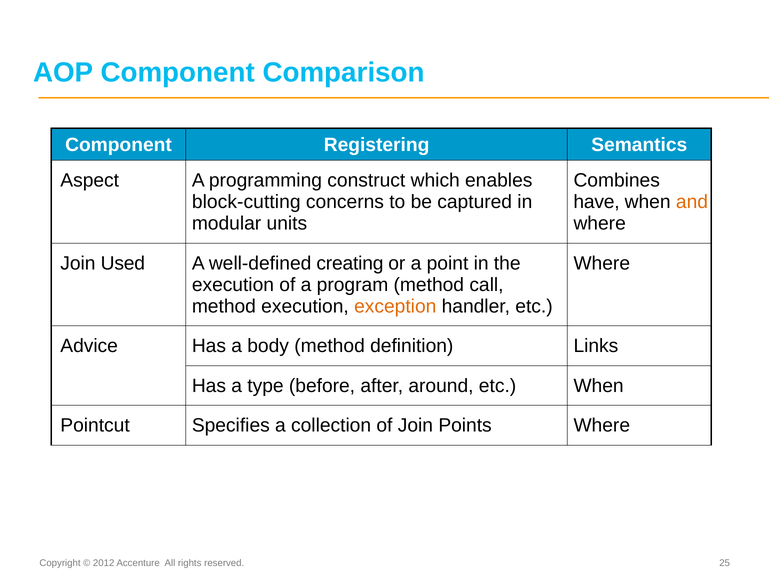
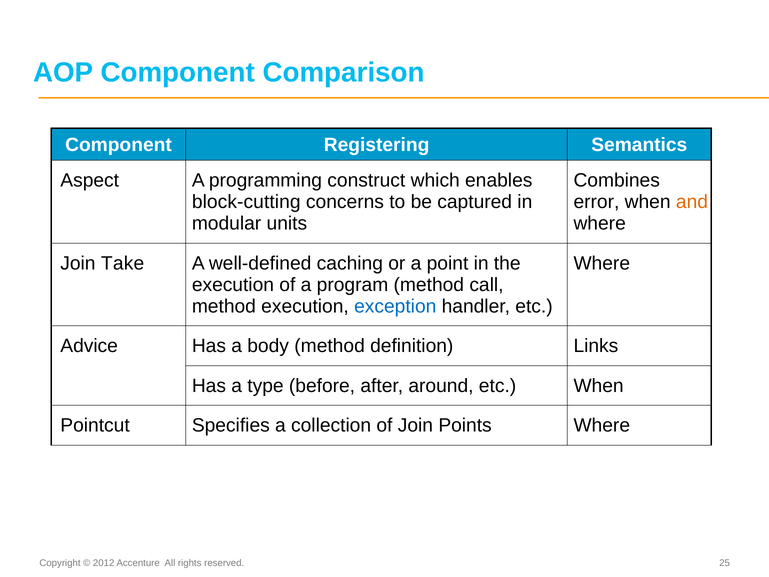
have: have -> error (596, 202)
Used: Used -> Take (123, 263)
creating: creating -> caching (350, 263)
exception colour: orange -> blue (395, 306)
